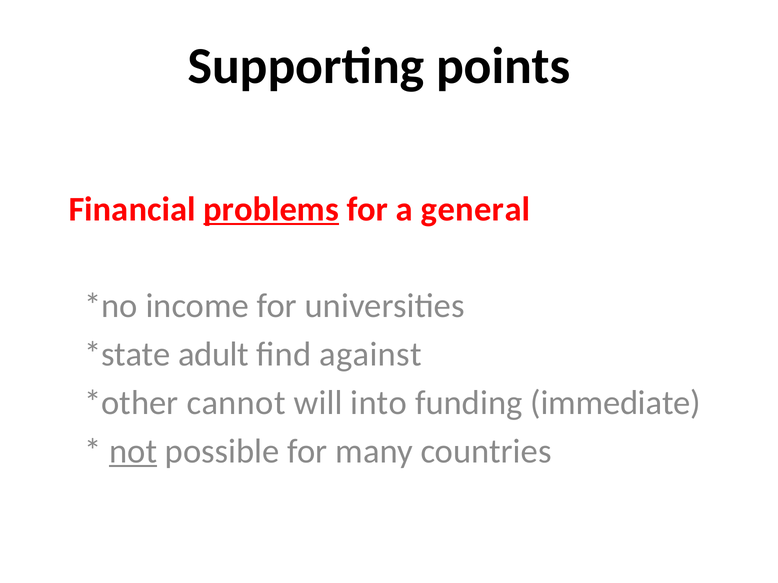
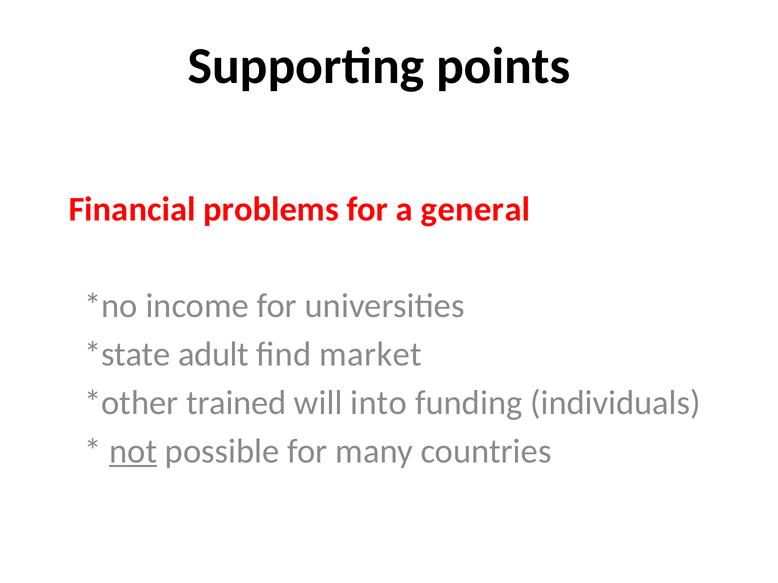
problems underline: present -> none (271, 209)
against: against -> market (371, 355)
cannot: cannot -> trained (236, 403)
immediate: immediate -> individuals (616, 403)
